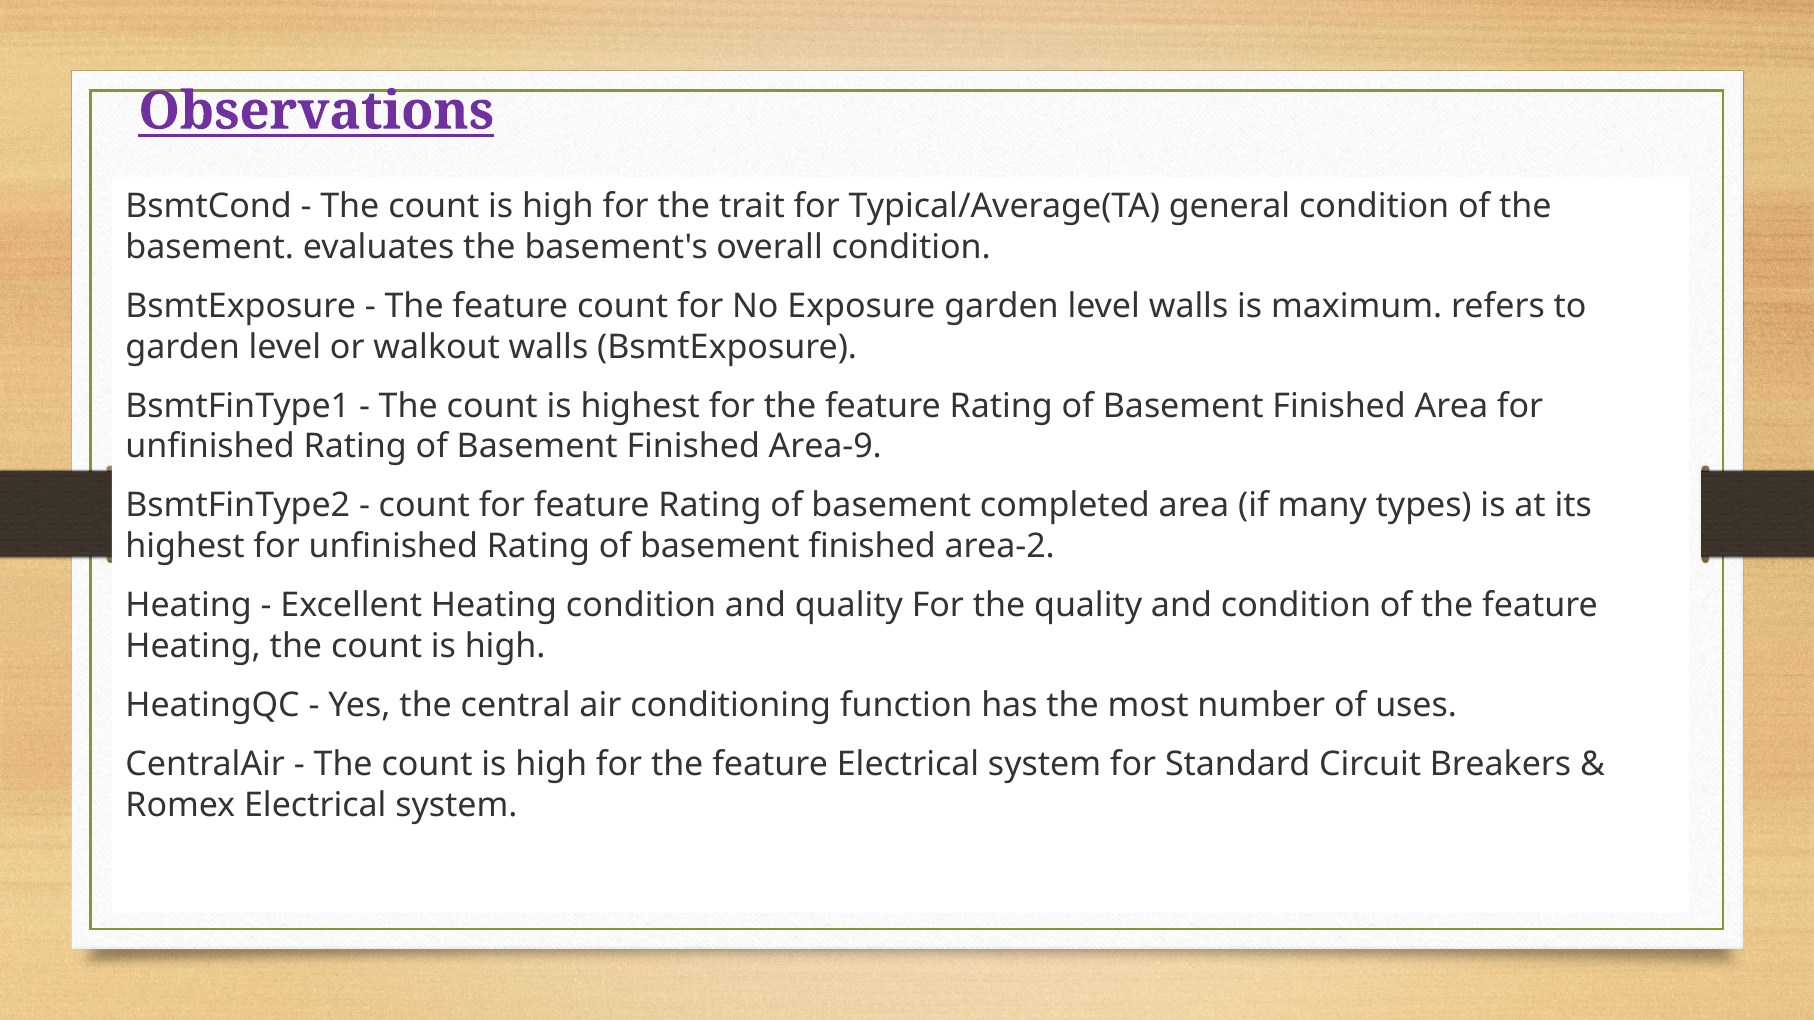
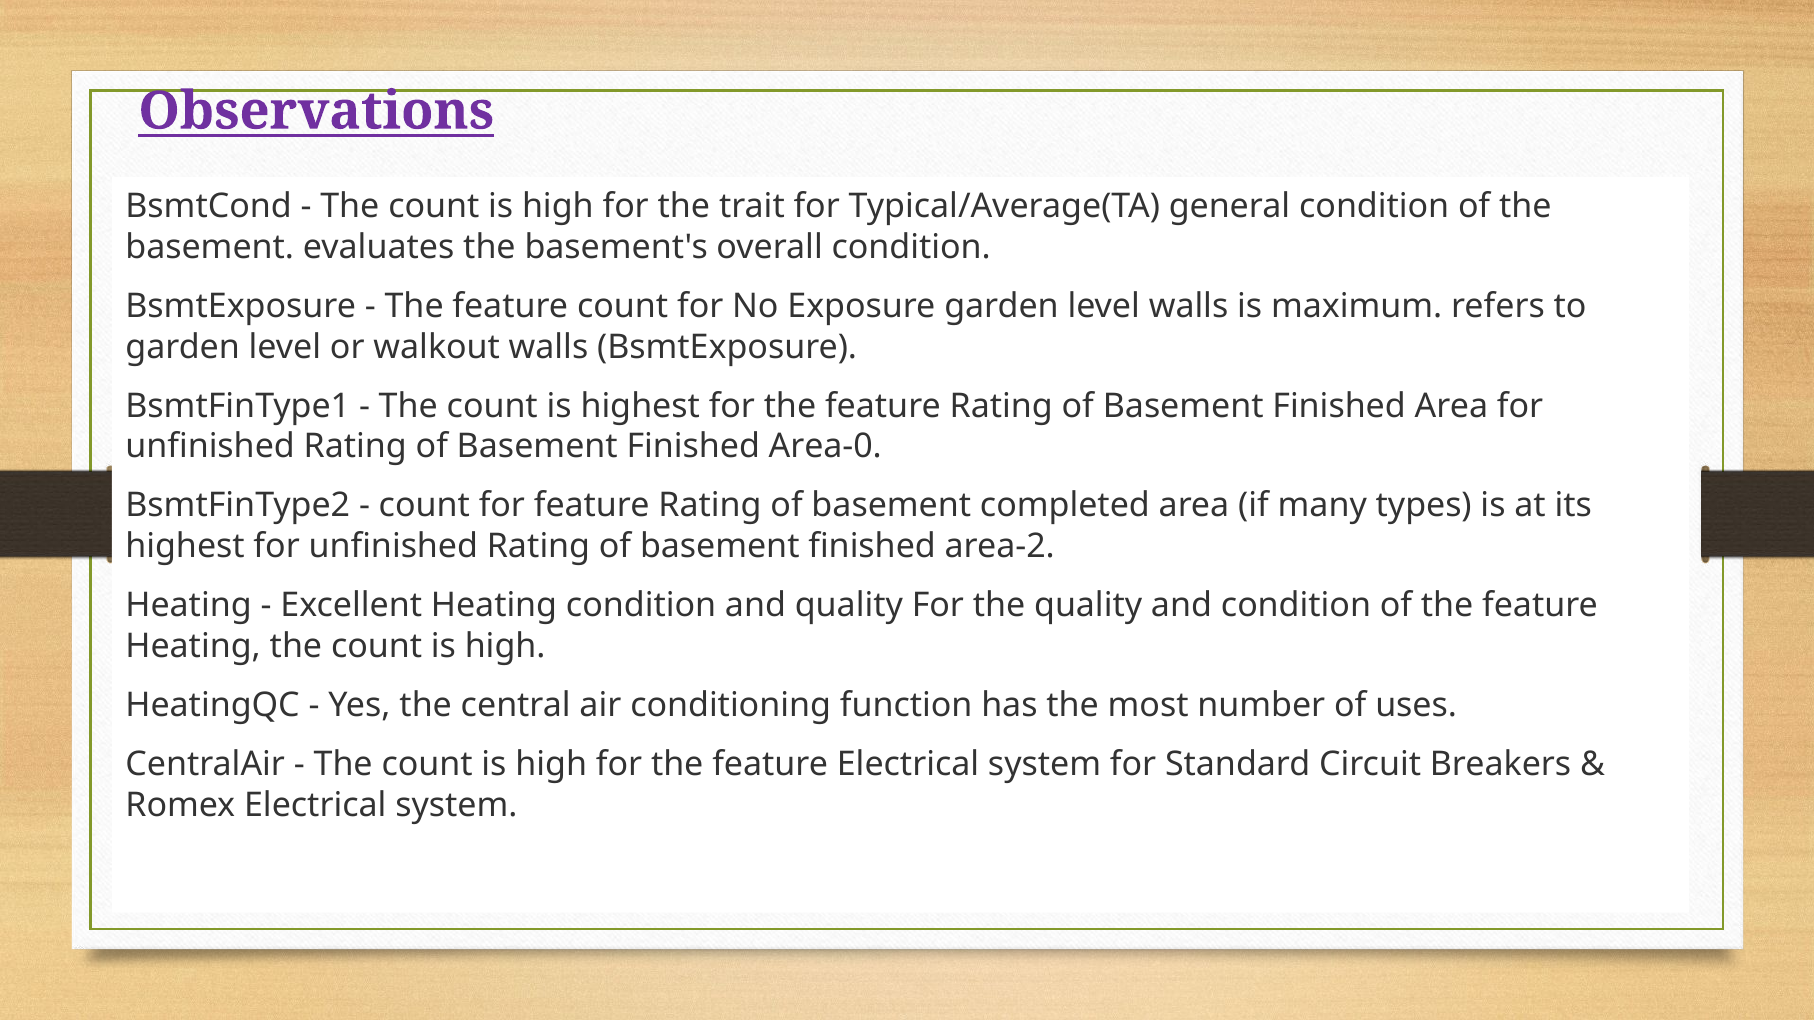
Area-9: Area-9 -> Area-0 (825, 447)
